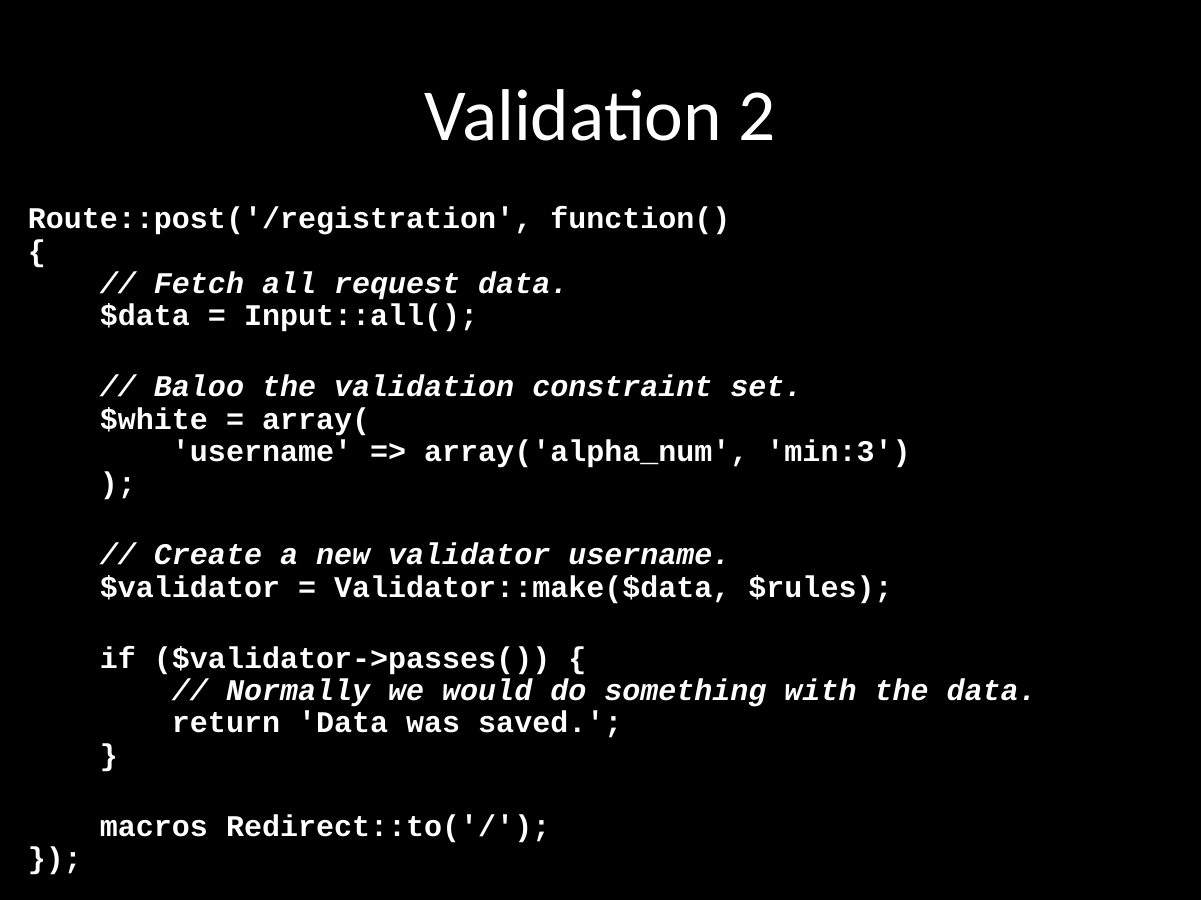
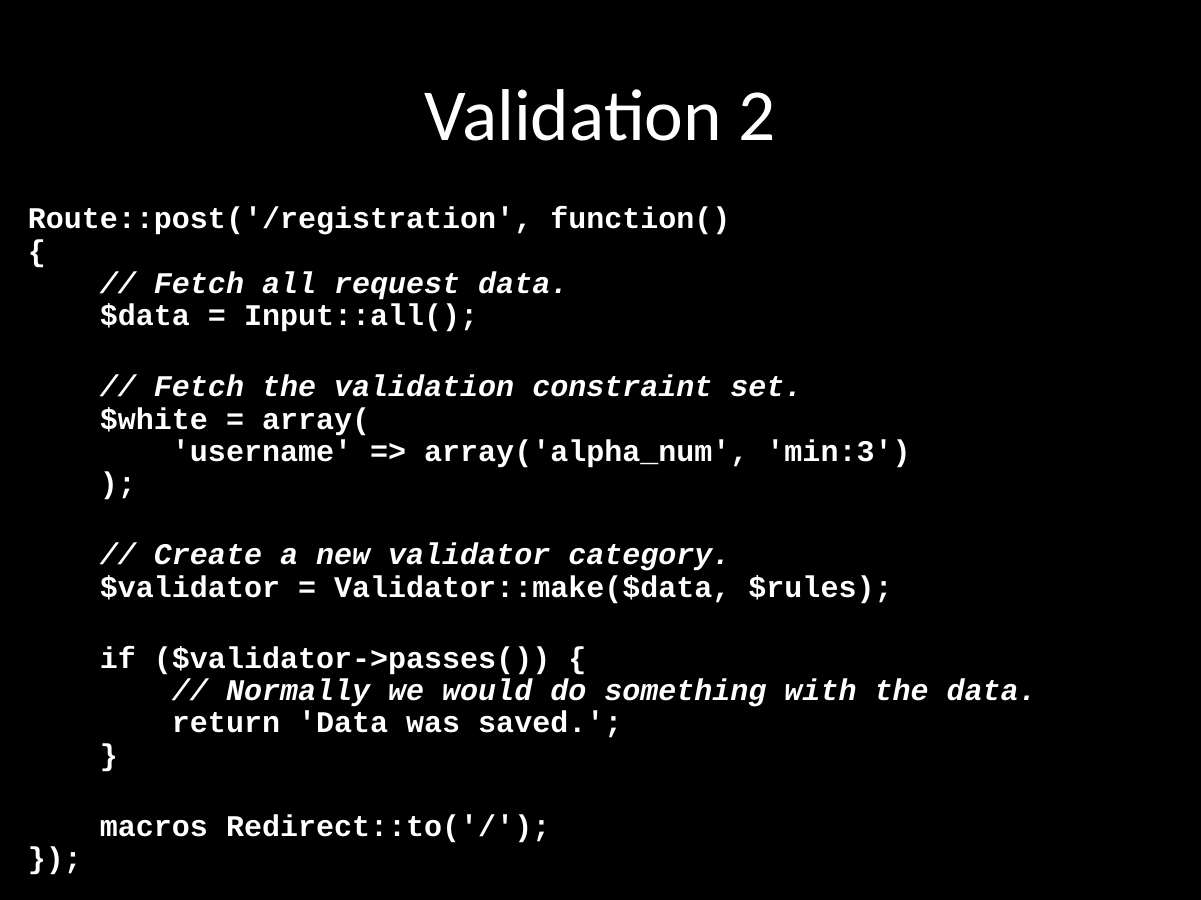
Baloo: Baloo -> Fetch (199, 387)
validator username: username -> category (649, 555)
